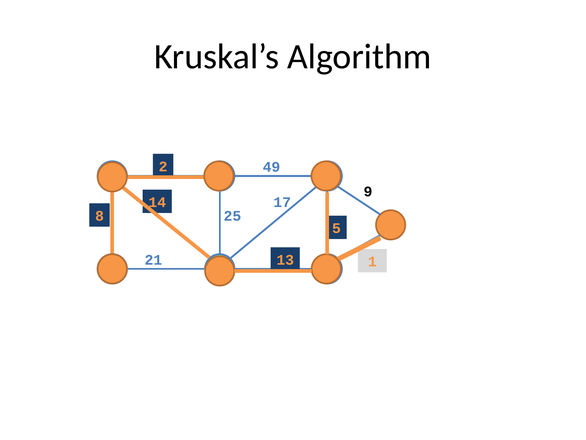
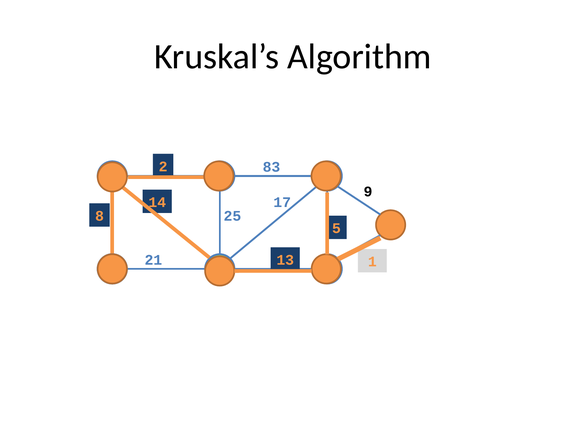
49: 49 -> 83 (271, 167)
